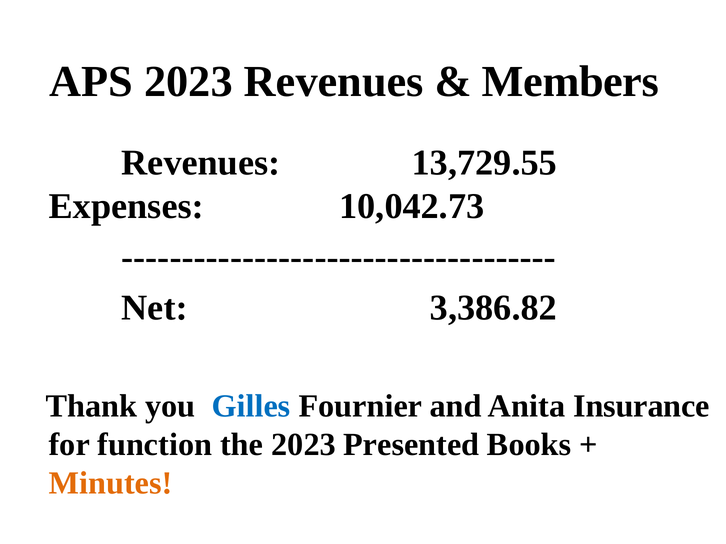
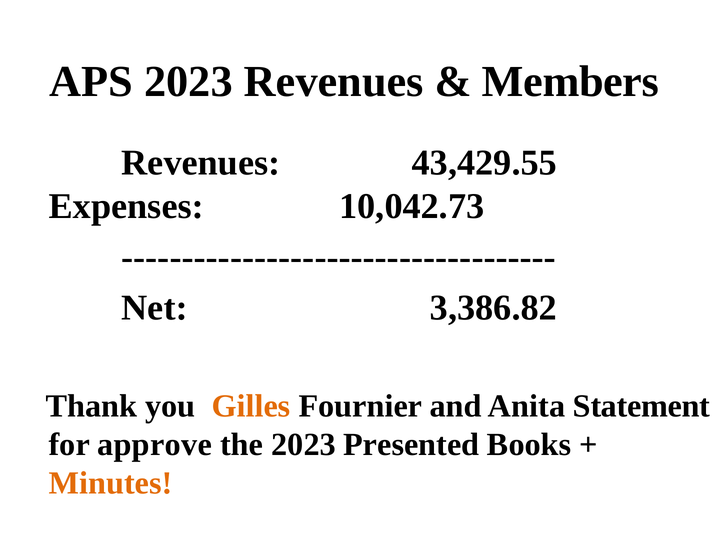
13,729.55: 13,729.55 -> 43,429.55 (484, 163)
Gilles colour: blue -> orange (251, 406)
Insurance: Insurance -> Statement (641, 406)
function: function -> approve (155, 445)
